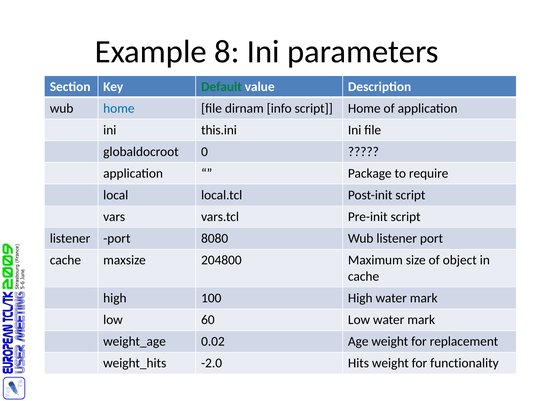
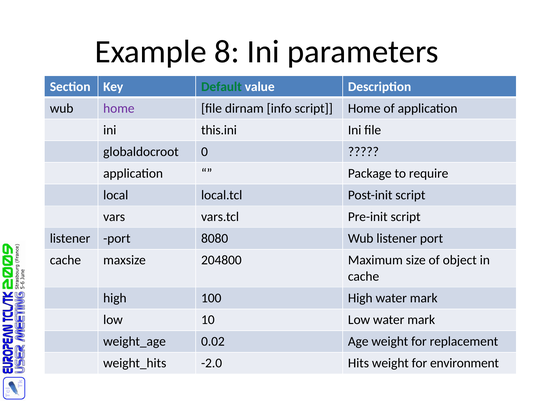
home colour: blue -> purple (119, 108)
60: 60 -> 10 (208, 319)
functionality: functionality -> environment (465, 363)
